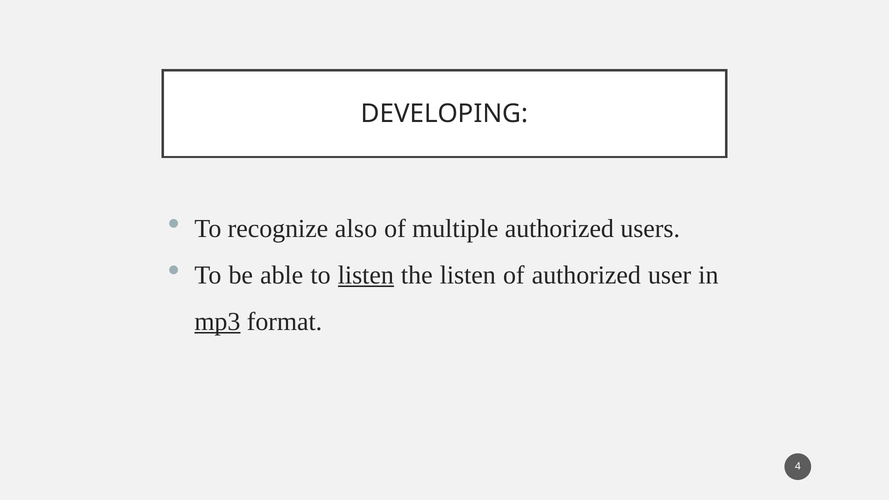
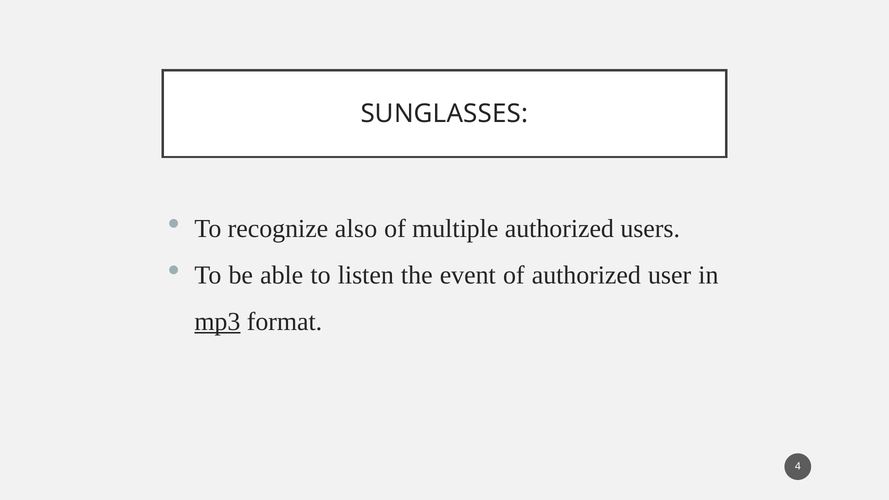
DEVELOPING: DEVELOPING -> SUNGLASSES (444, 114)
listen underline: present -> none (366, 275)
the listen: listen -> event (468, 275)
